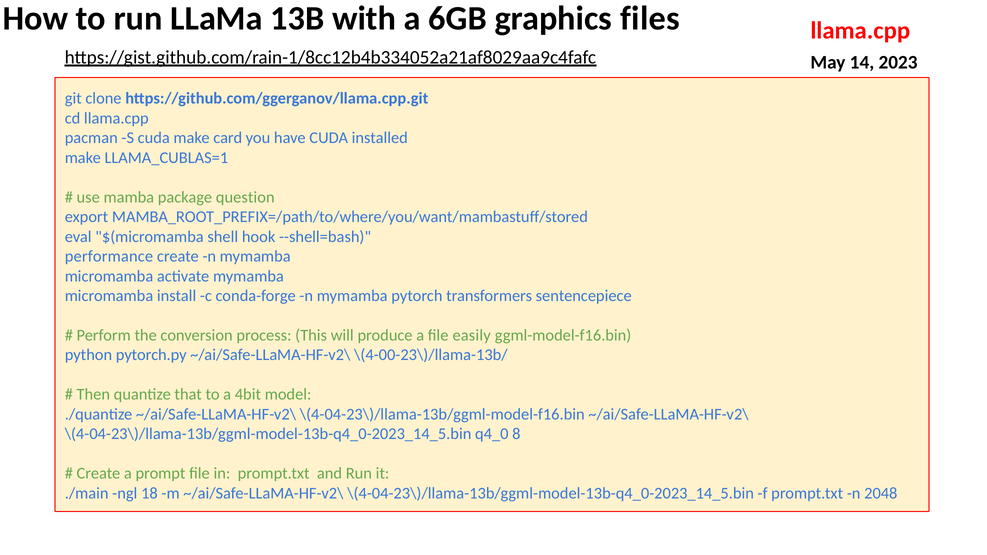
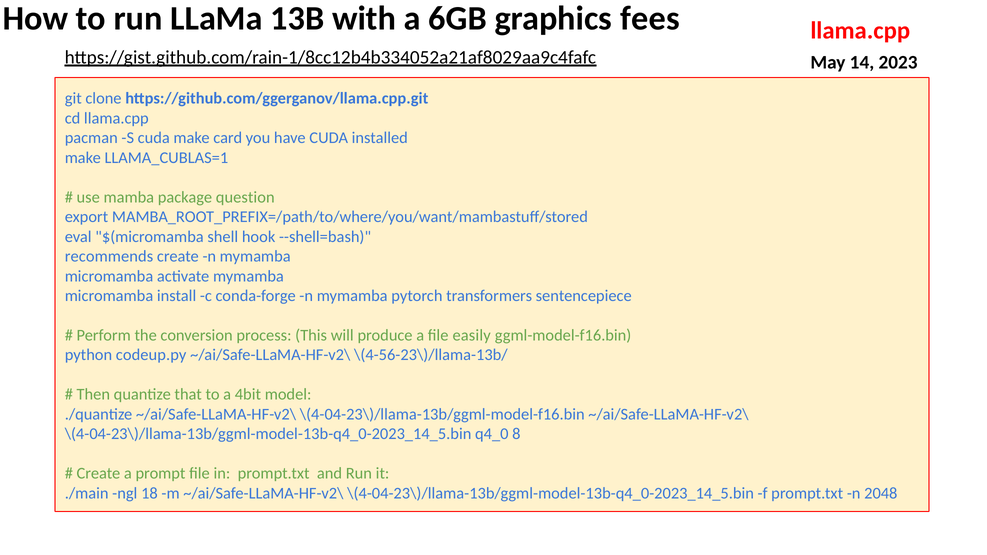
files: files -> fees (650, 19)
performance: performance -> recommends (109, 256)
pytorch.py: pytorch.py -> codeup.py (151, 355)
\(4-00-23\)/llama-13b/: \(4-00-23\)/llama-13b/ -> \(4-56-23\)/llama-13b/ (431, 355)
